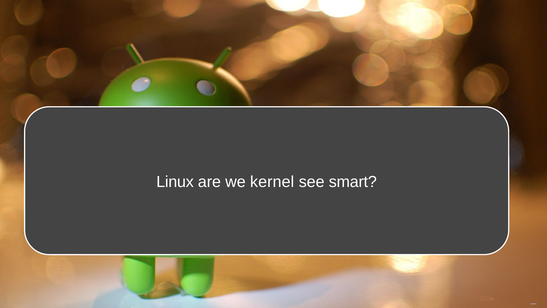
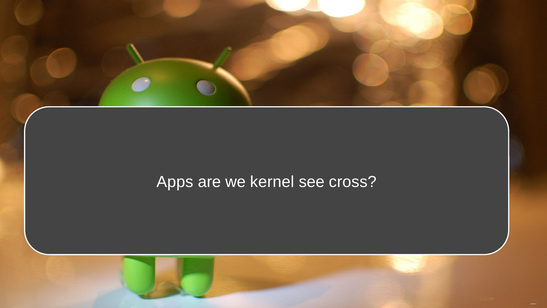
Linux: Linux -> Apps (175, 182)
smart: smart -> cross (353, 182)
